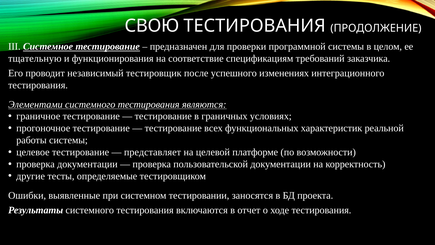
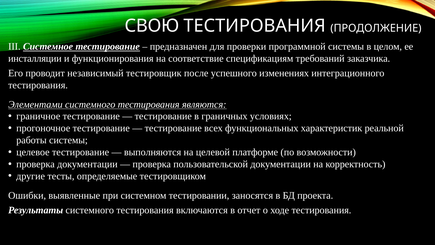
тщательную: тщательную -> инсталляции (35, 58)
представляет: представляет -> выполняются (153, 152)
